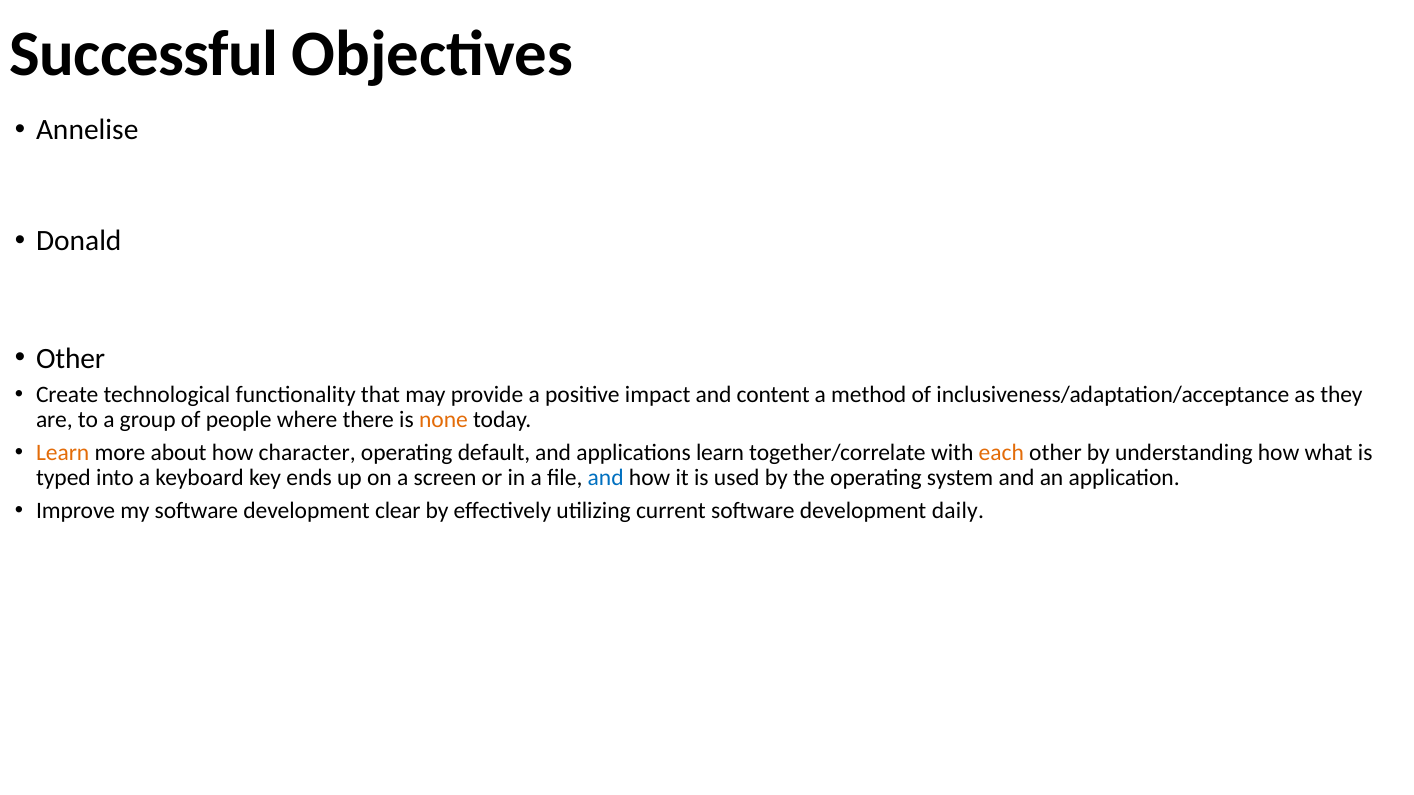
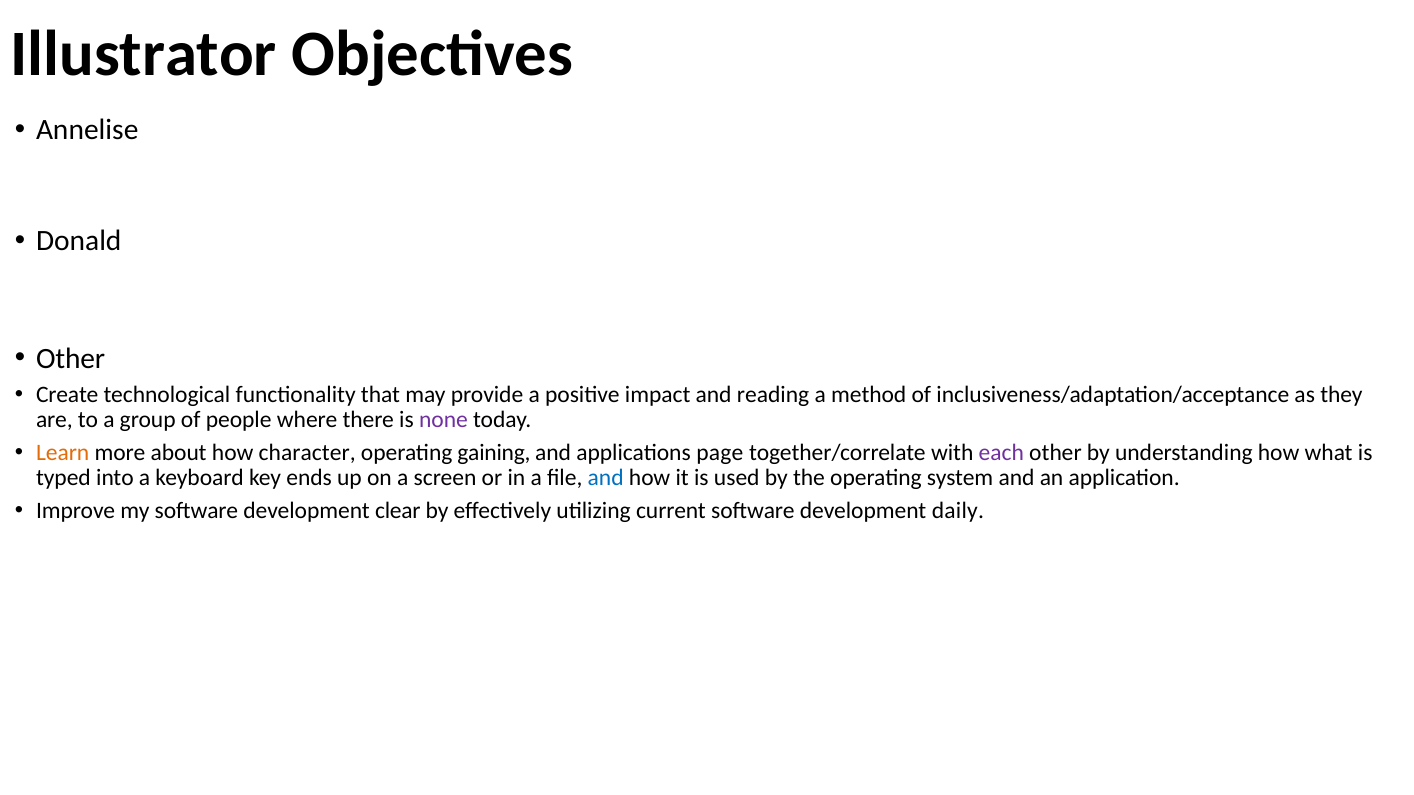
Successful: Successful -> Illustrator (144, 54)
content: content -> reading (773, 395)
none colour: orange -> purple (444, 420)
default: default -> gaining (494, 453)
applications learn: learn -> page (720, 453)
each colour: orange -> purple (1001, 453)
